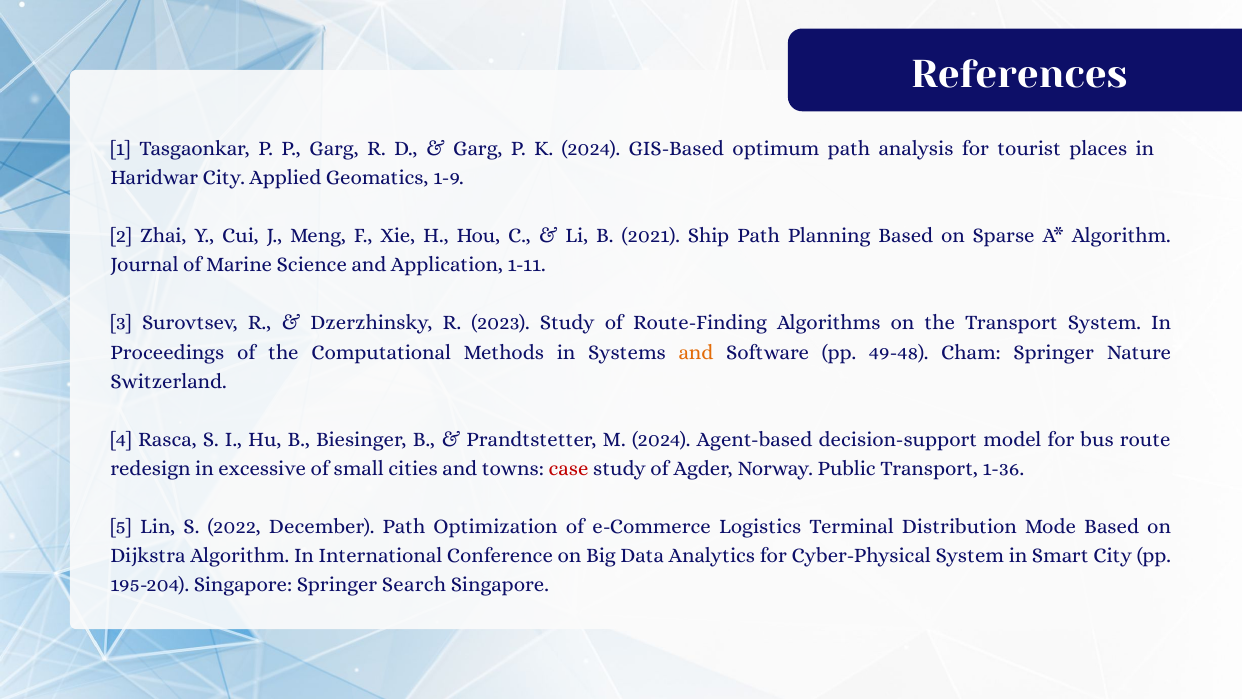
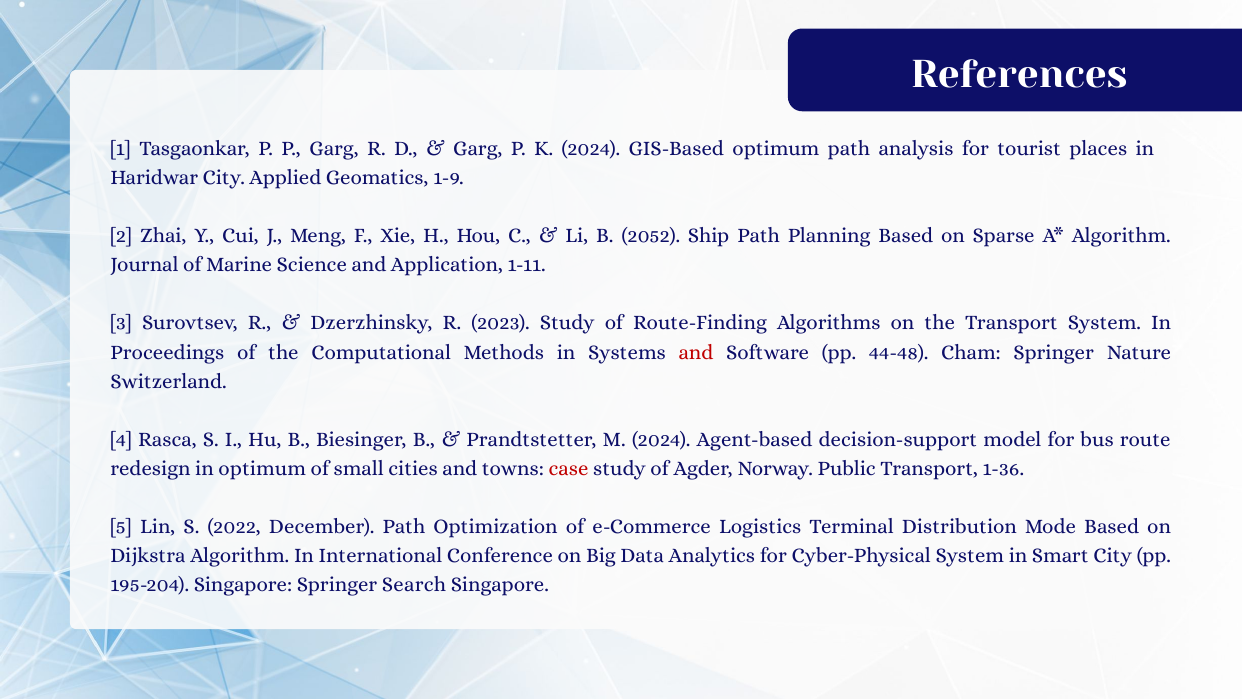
2021: 2021 -> 2052 (651, 236)
and colour: orange -> red (696, 352)
49-48: 49-48 -> 44-48 (899, 352)
in excessive: excessive -> optimum (262, 468)
